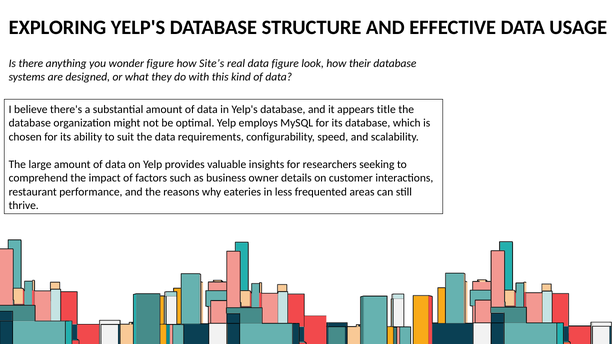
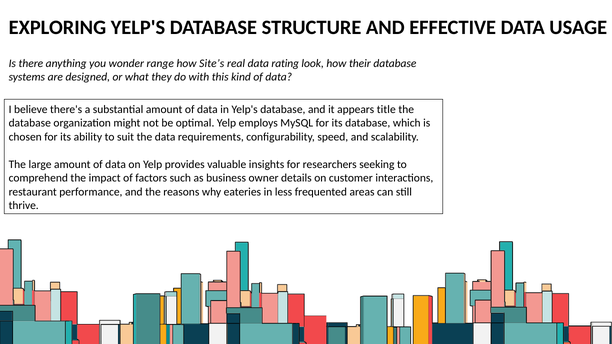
wonder figure: figure -> range (160, 63)
data figure: figure -> rating (285, 63)
